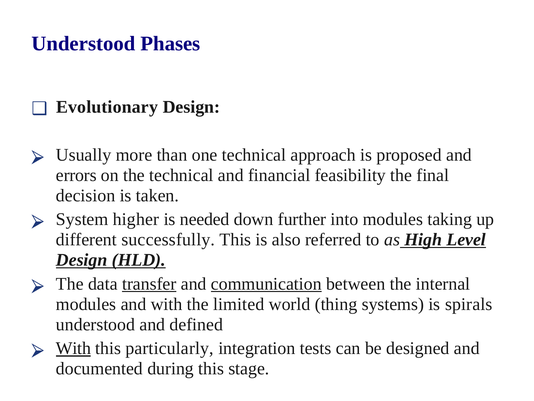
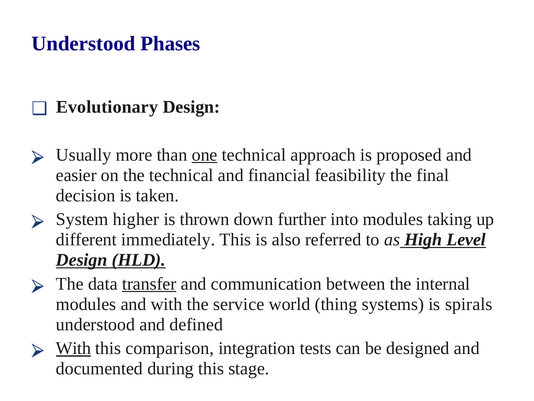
one underline: none -> present (205, 155)
errors: errors -> easier (76, 175)
needed: needed -> thrown (205, 219)
successfully: successfully -> immediately (168, 239)
communication underline: present -> none (266, 283)
limited: limited -> service (239, 304)
particularly: particularly -> comparison (170, 348)
